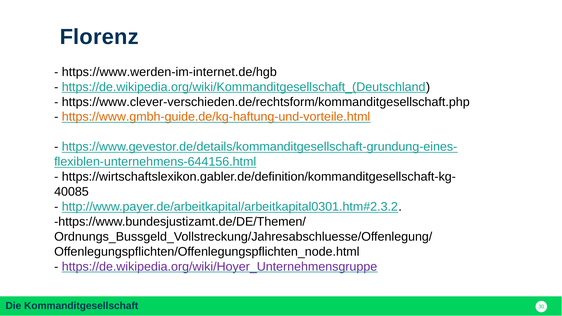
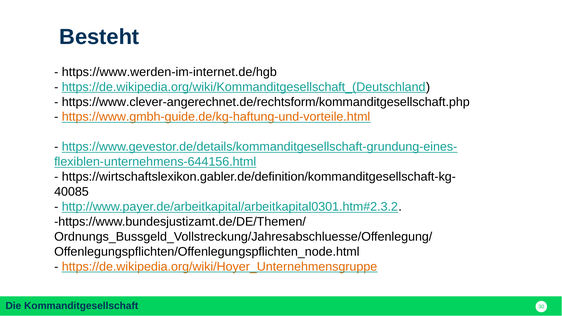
Florenz: Florenz -> Besteht (99, 37)
https://www.clever-verschieden.de/rechtsform/kommanditgesellschaft.php: https://www.clever-verschieden.de/rechtsform/kommanditgesellschaft.php -> https://www.clever-angerechnet.de/rechtsform/kommanditgesellschaft.php (266, 102)
https://de.wikipedia.org/wiki/Hoyer_Unternehmensgruppe colour: purple -> orange (220, 267)
